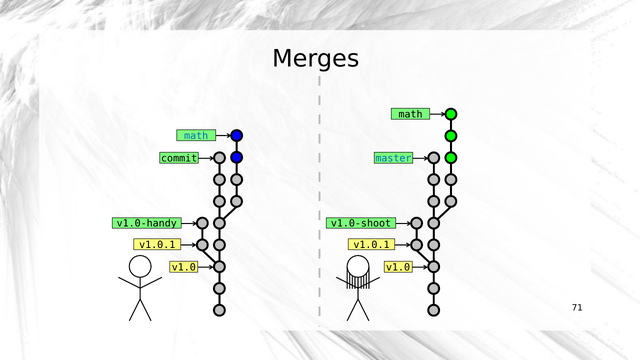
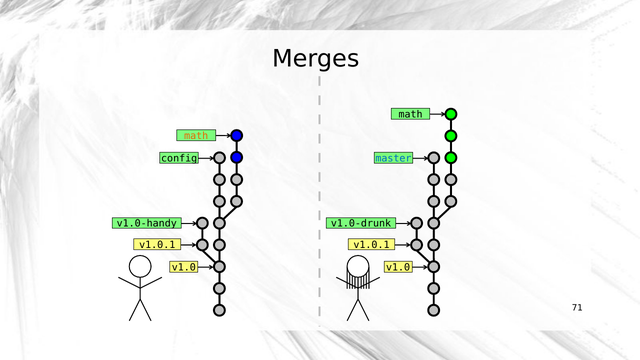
math colour: blue -> orange (196, 136)
commit: commit -> config (179, 159)
v1.0-shoot: v1.0-shoot -> v1.0-drunk (361, 224)
